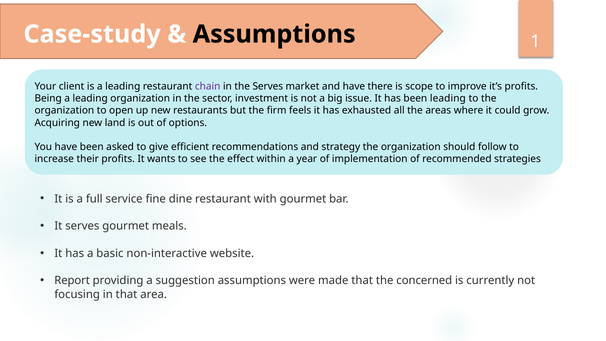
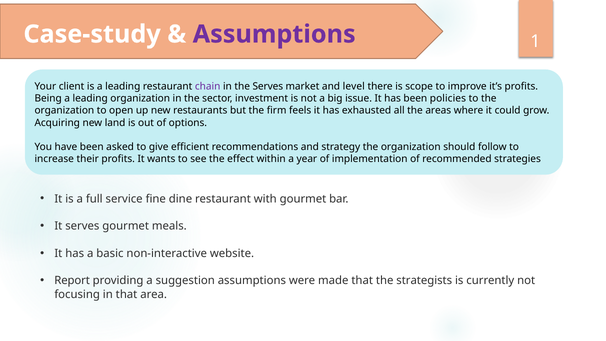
Assumptions colour: black -> purple (274, 34)
and have: have -> level (354, 86)
been leading: leading -> policies (448, 99)
concerned: concerned -> strategists (424, 281)
